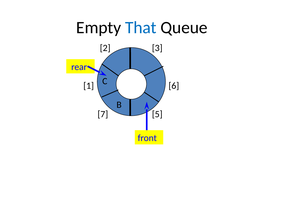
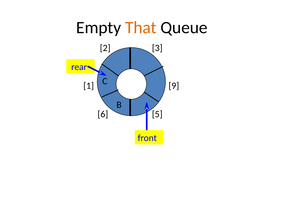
That colour: blue -> orange (141, 27)
6: 6 -> 9 (174, 86)
7: 7 -> 6 (103, 114)
